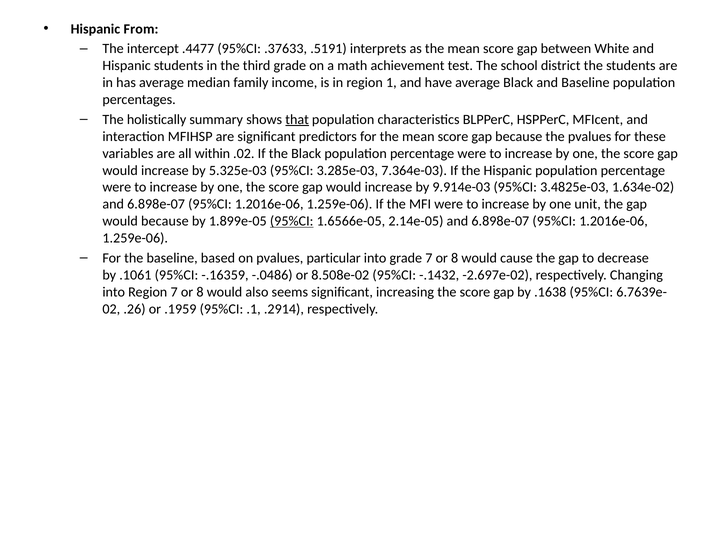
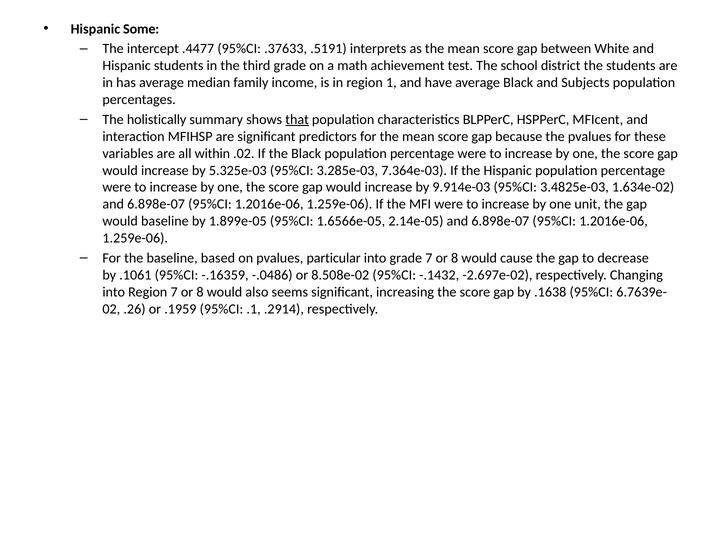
From: From -> Some (141, 29)
and Baseline: Baseline -> Subjects (585, 83)
would because: because -> baseline (165, 221)
95%CI underline: present -> none (292, 221)
